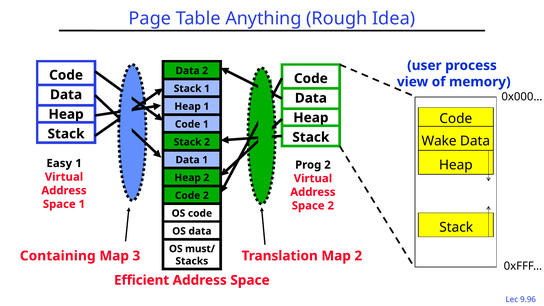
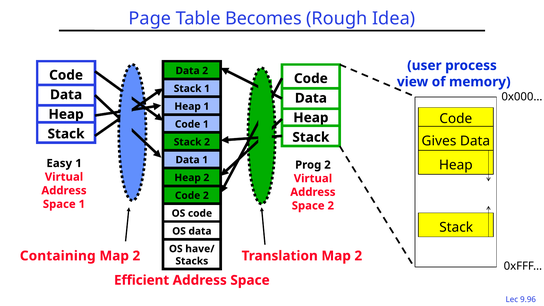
Anything: Anything -> Becomes (263, 19)
Wake: Wake -> Gives (439, 141)
must/: must/ -> have/ (200, 249)
3: 3 -> 2 (136, 256)
